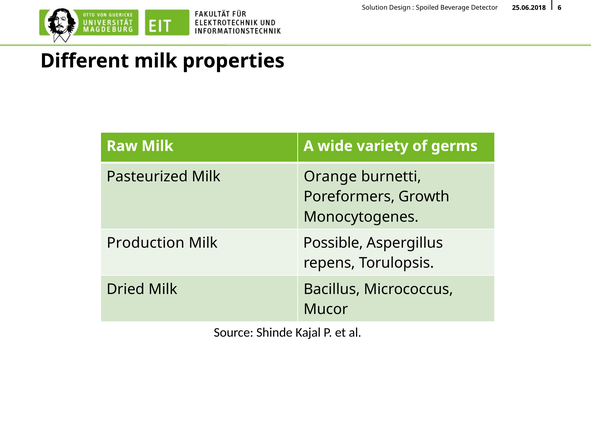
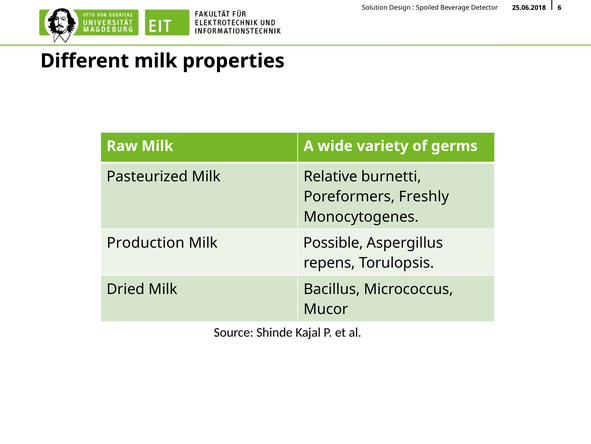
Orange: Orange -> Relative (330, 176)
Growth: Growth -> Freshly (424, 196)
